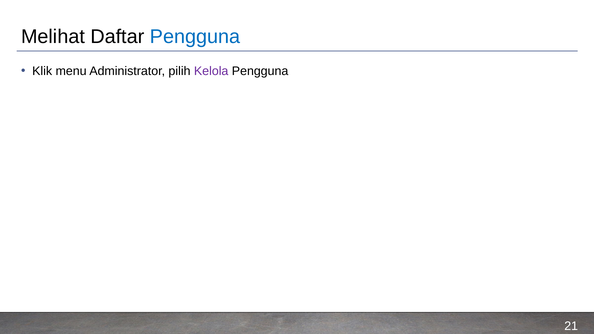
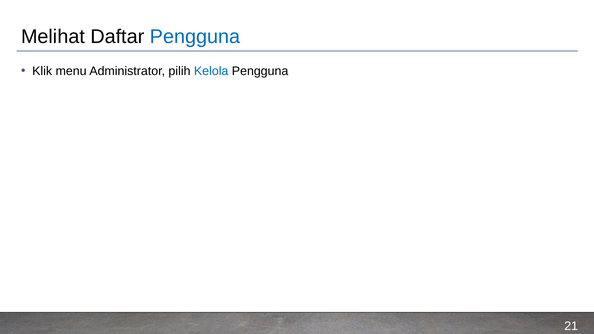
Kelola colour: purple -> blue (211, 71)
